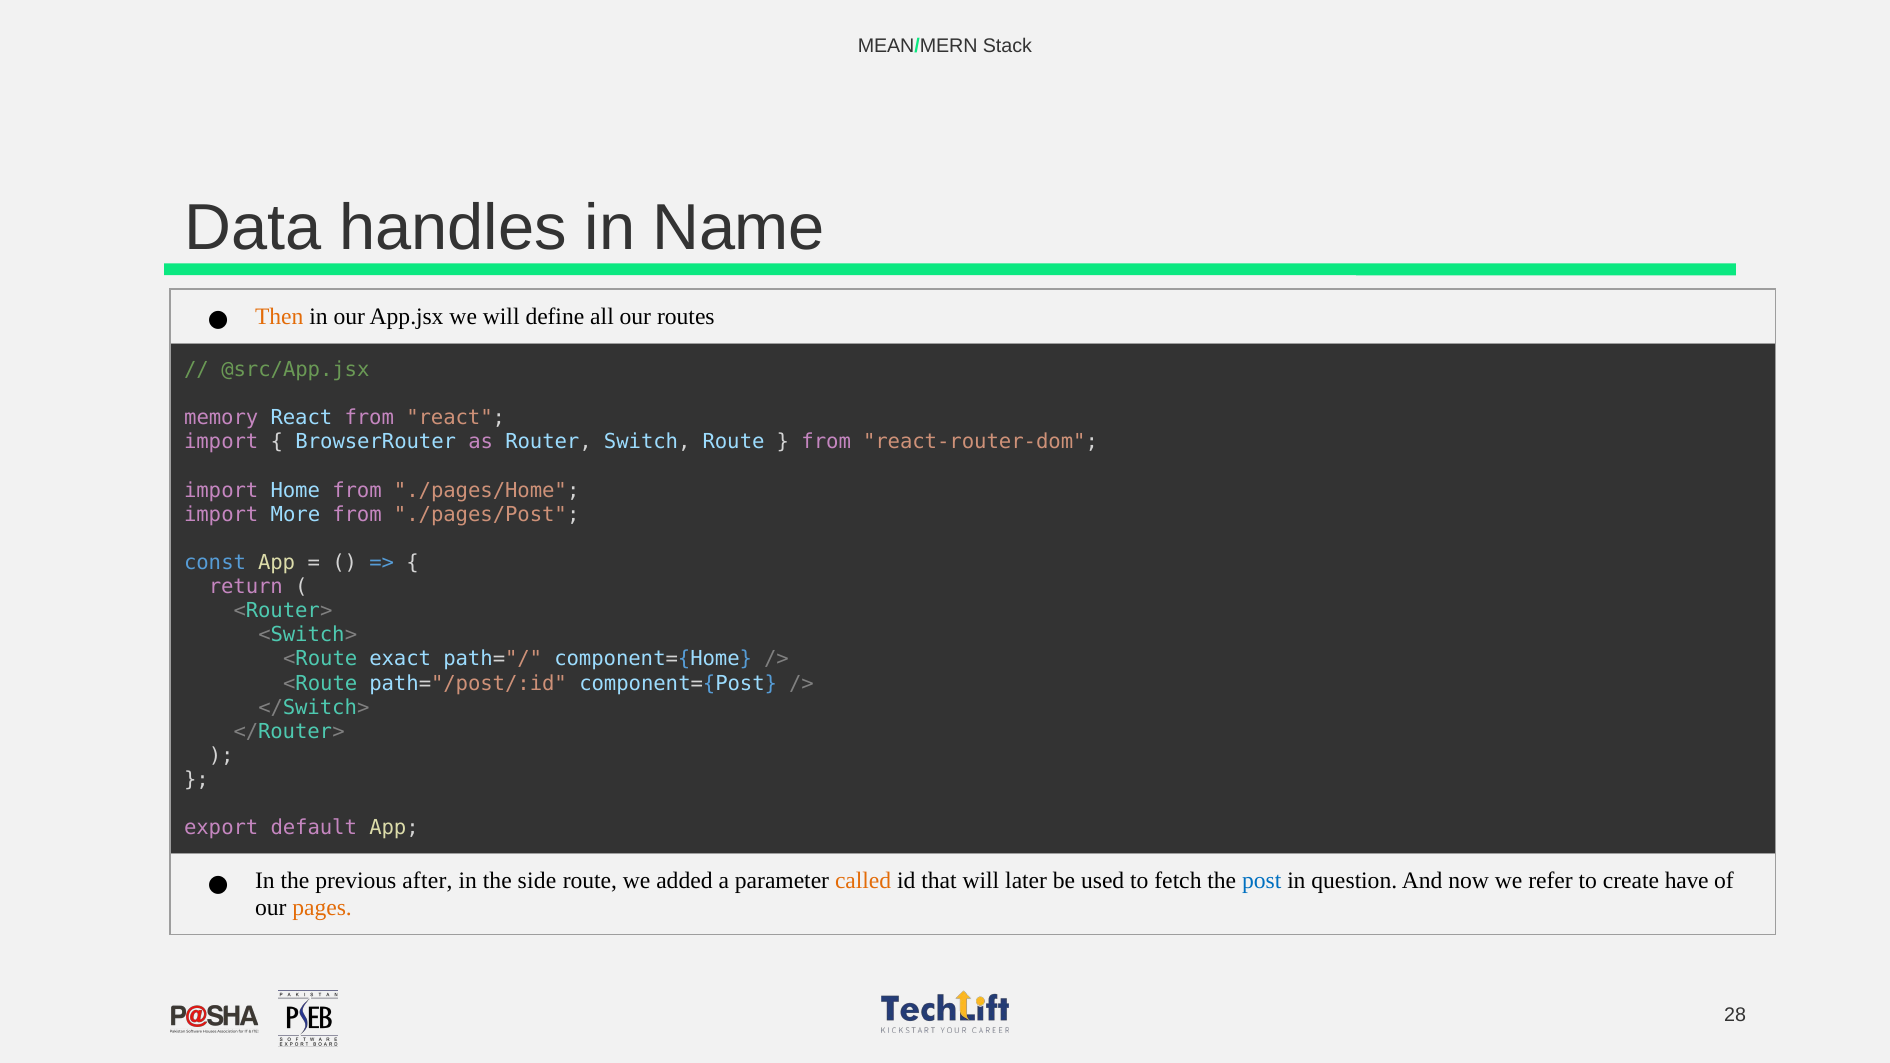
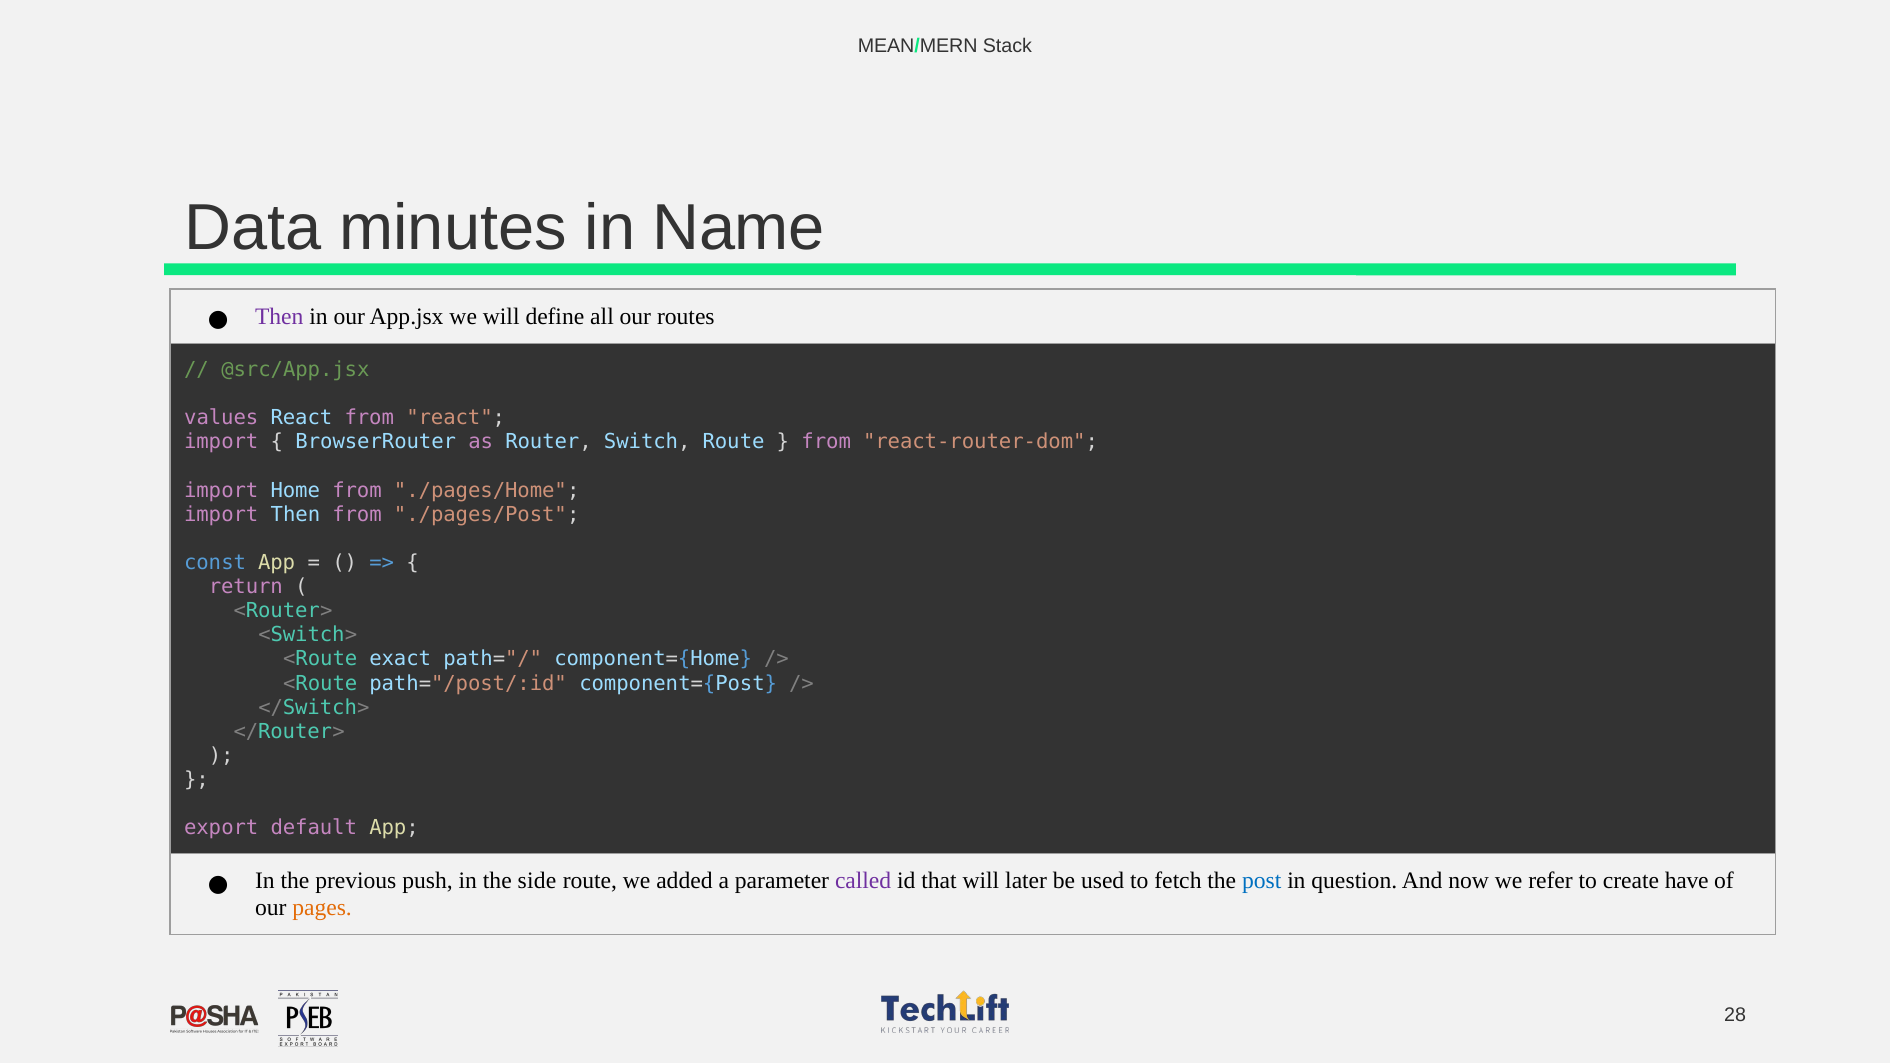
handles: handles -> minutes (453, 228)
Then colour: orange -> purple (279, 316)
memory: memory -> values (221, 418)
import More: More -> Then (295, 515)
after: after -> push (427, 881)
called colour: orange -> purple (863, 881)
